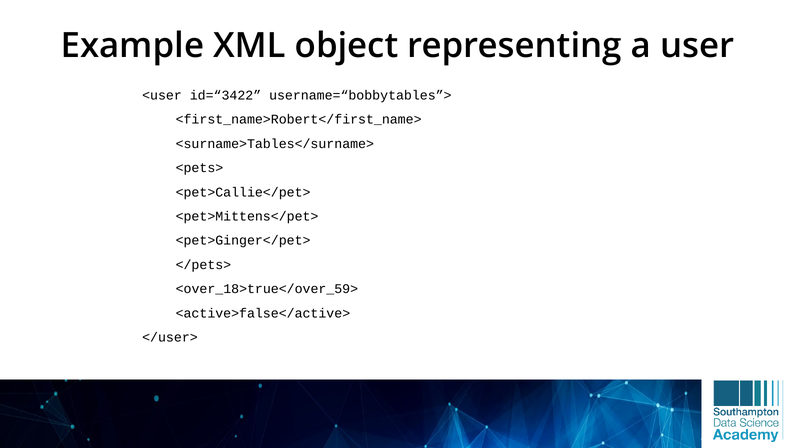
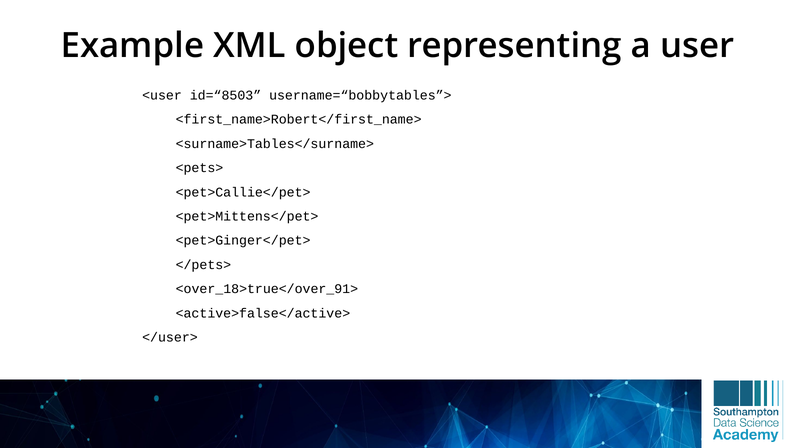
id=“3422: id=“3422 -> id=“8503 (226, 95)
<over_18>true</over_59>: <over_18>true</over_59> -> <over_18>true</over_91> (267, 289)
